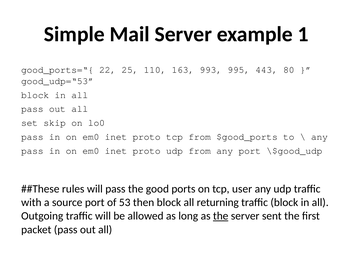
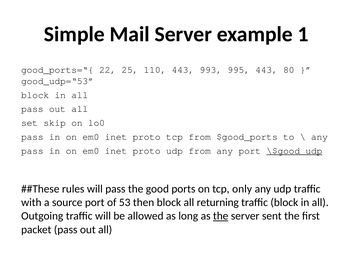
110 163: 163 -> 443 (183, 70)
\$good_udp underline: none -> present (294, 151)
user: user -> only (242, 189)
